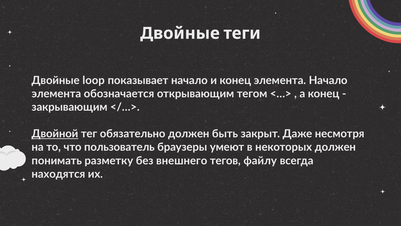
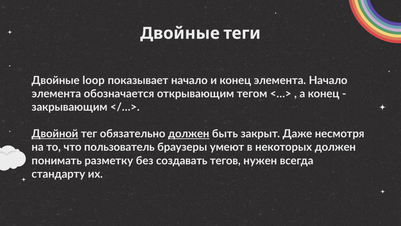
должен underline: none -> present (189, 134)
внешнего: внешнего -> создавать (182, 160)
файлу: файлу -> нужен (260, 160)
находятся: находятся -> стандарту (58, 174)
